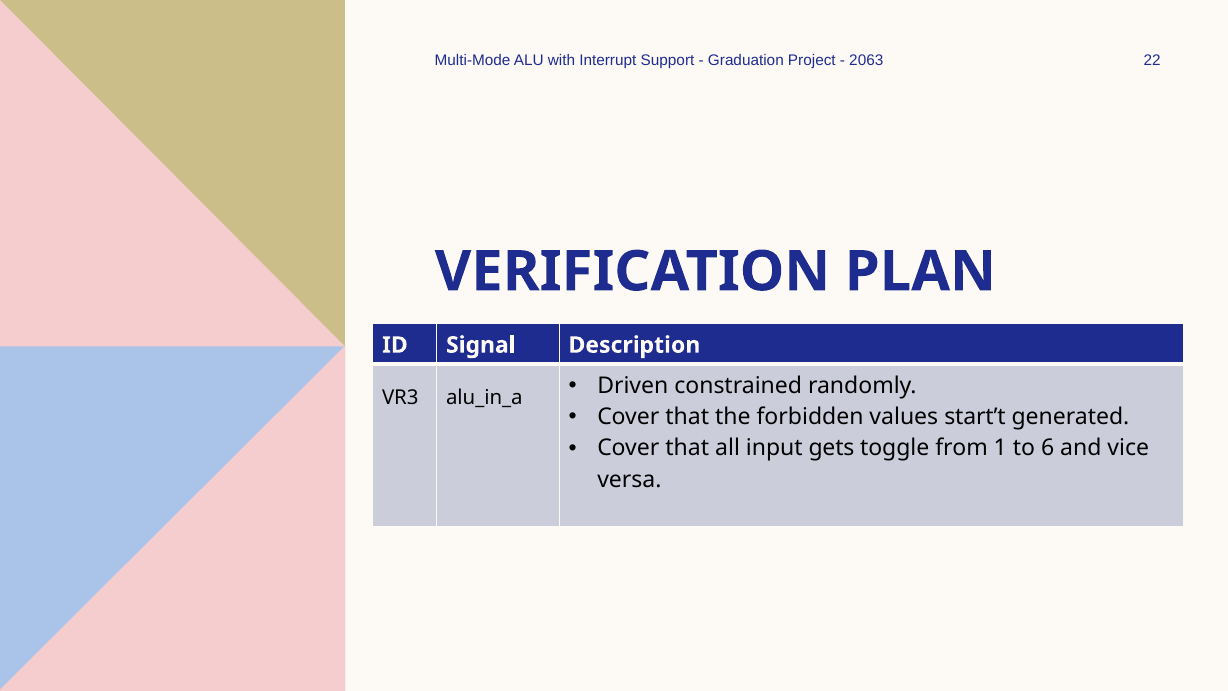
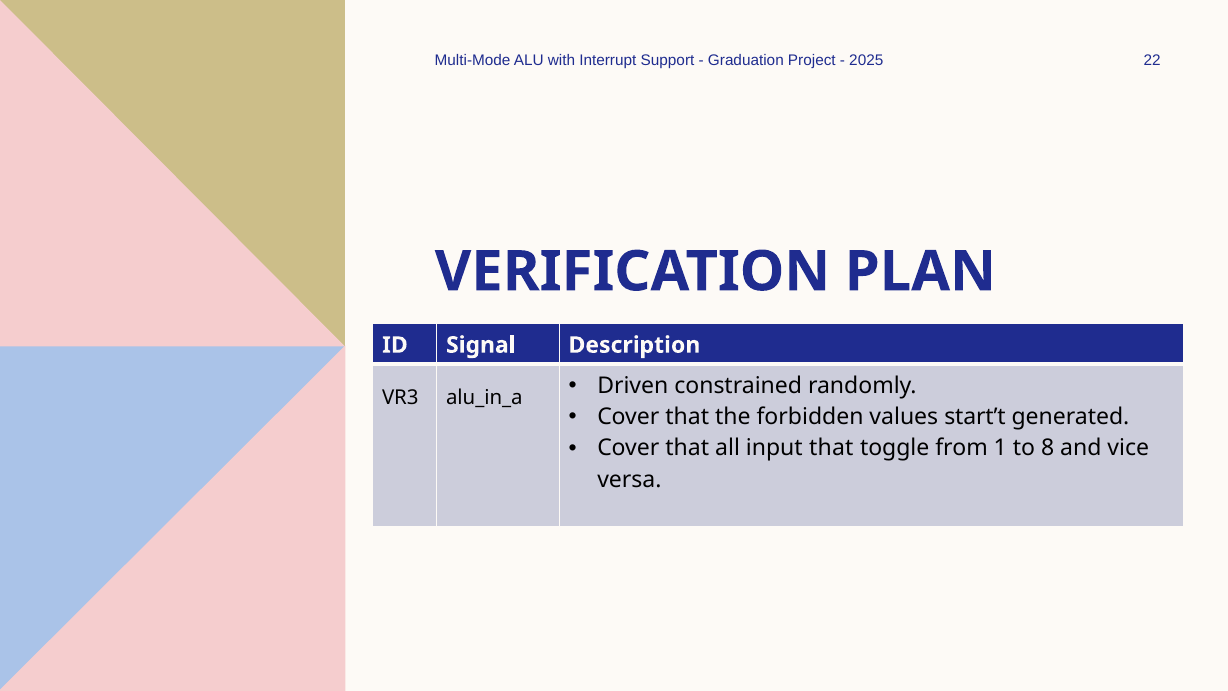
2063: 2063 -> 2025 (866, 61)
input gets: gets -> that (831, 448)
6: 6 -> 8 (1048, 448)
